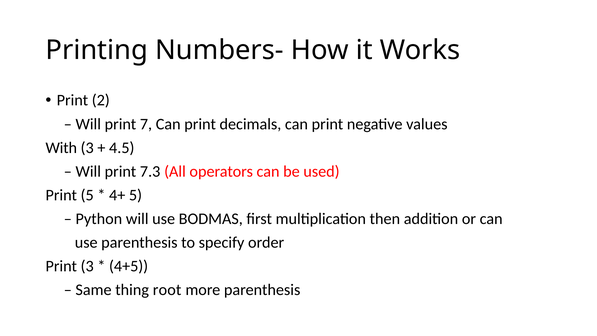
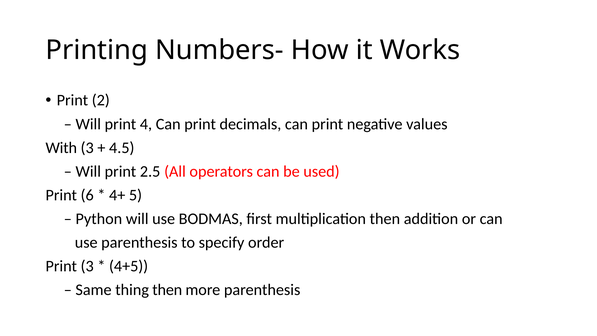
7: 7 -> 4 (146, 124)
7.3: 7.3 -> 2.5 (150, 171)
Print 5: 5 -> 6 (87, 195)
thing root: root -> then (167, 290)
